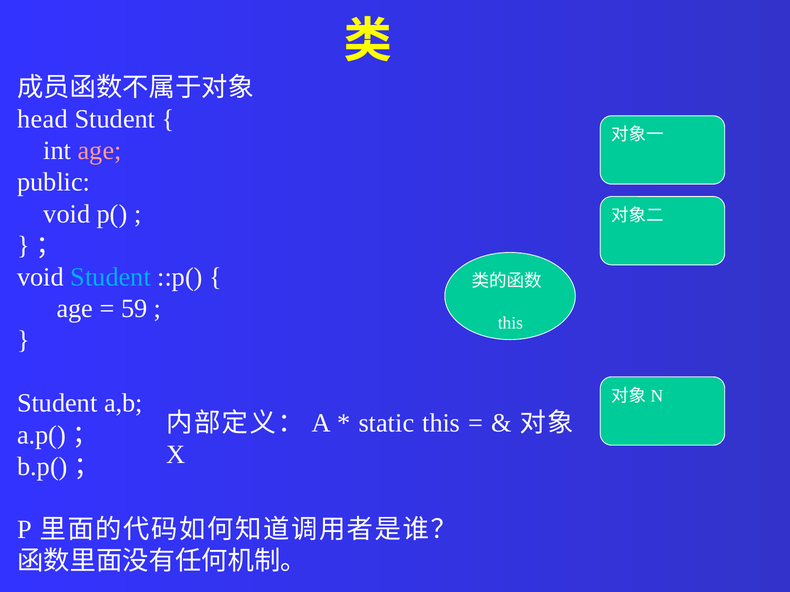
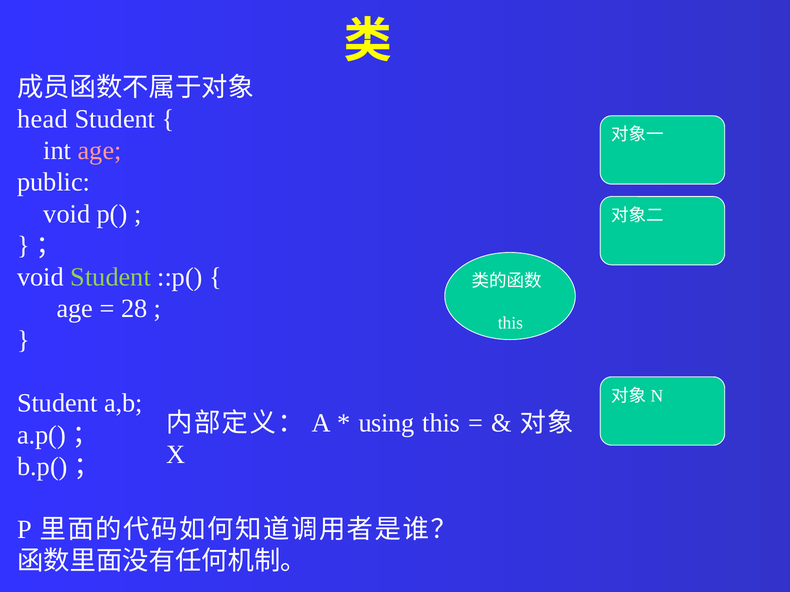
Student colour: light blue -> light green (111, 277)
59: 59 -> 28 (134, 309)
static: static -> using (387, 424)
